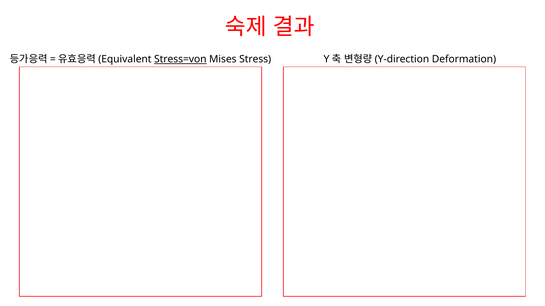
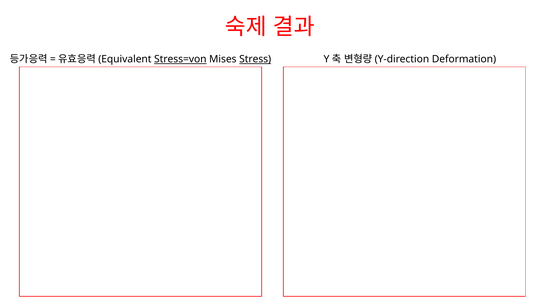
Stress underline: none -> present (255, 59)
